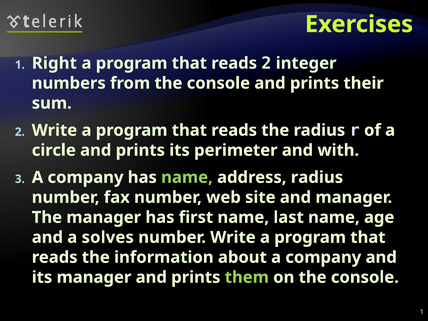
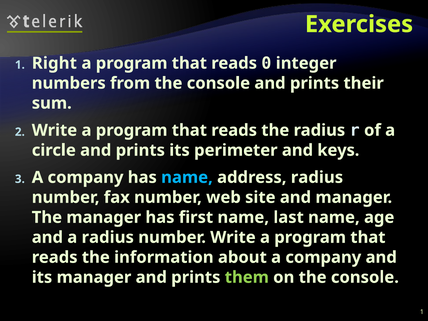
reads 2: 2 -> 0 (266, 63)
with: with -> keys (338, 150)
name colour: light green -> light blue (187, 177)
a solves: solves -> radius (108, 237)
